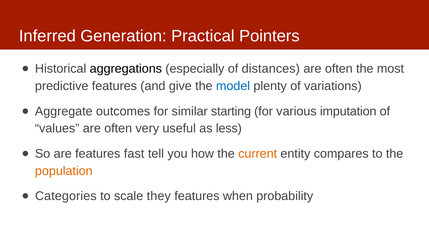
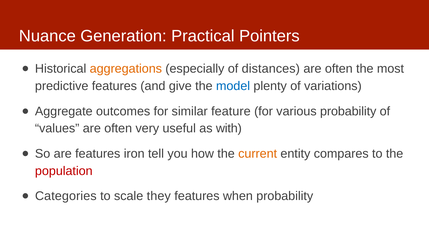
Inferred: Inferred -> Nuance (47, 36)
aggregations colour: black -> orange (126, 69)
starting: starting -> feature (231, 111)
various imputation: imputation -> probability (348, 111)
less: less -> with (229, 129)
fast: fast -> iron (134, 154)
population colour: orange -> red (64, 171)
